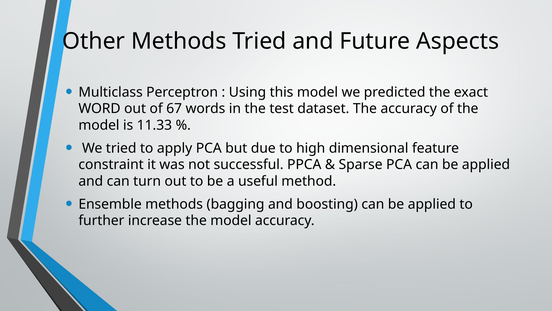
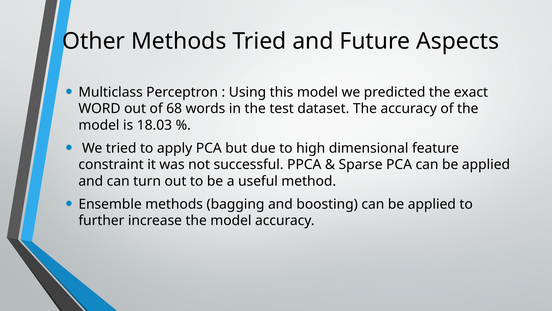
67: 67 -> 68 (174, 109)
11.33: 11.33 -> 18.03 (154, 125)
